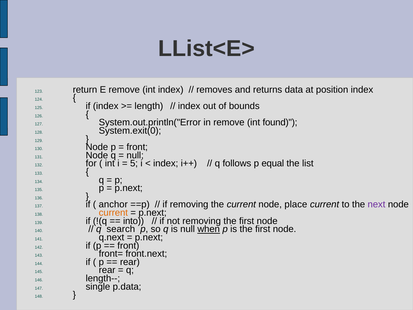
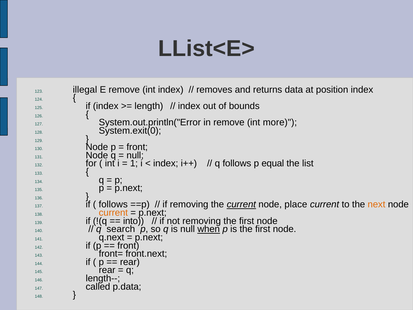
return: return -> illegal (85, 90)
found: found -> more (280, 122)
5: 5 -> 1 (134, 163)
anchor: anchor -> follows (113, 204)
current underline: none -> present (241, 204)
next colour: purple -> orange (377, 204)
single: single -> called (98, 286)
